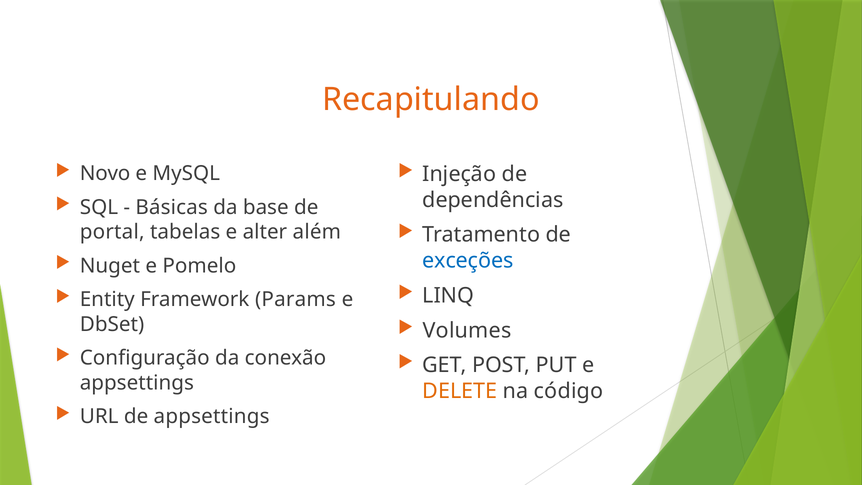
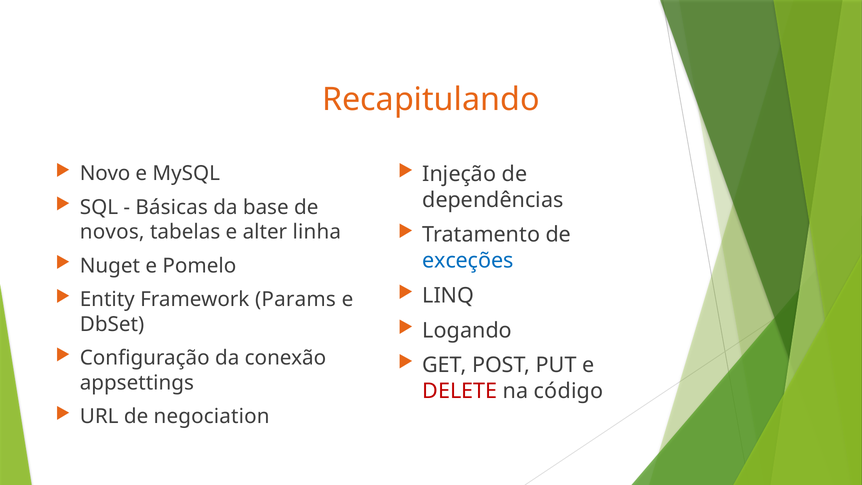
portal: portal -> novos (112, 232)
além: além -> linha (317, 232)
Volumes: Volumes -> Logando (467, 330)
DELETE colour: orange -> red (460, 391)
de appsettings: appsettings -> negociation (212, 417)
